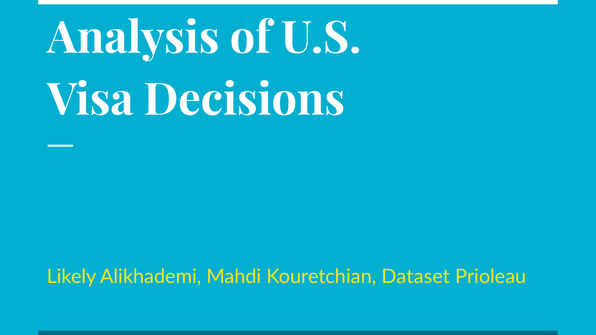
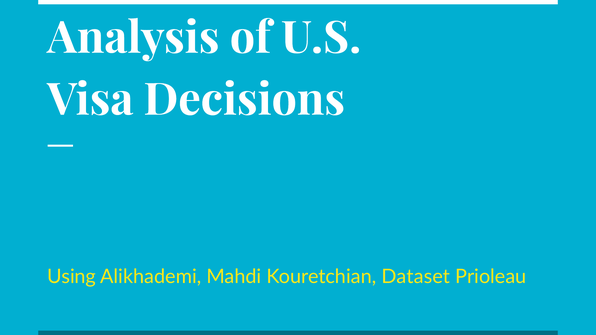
Likely: Likely -> Using (71, 277)
